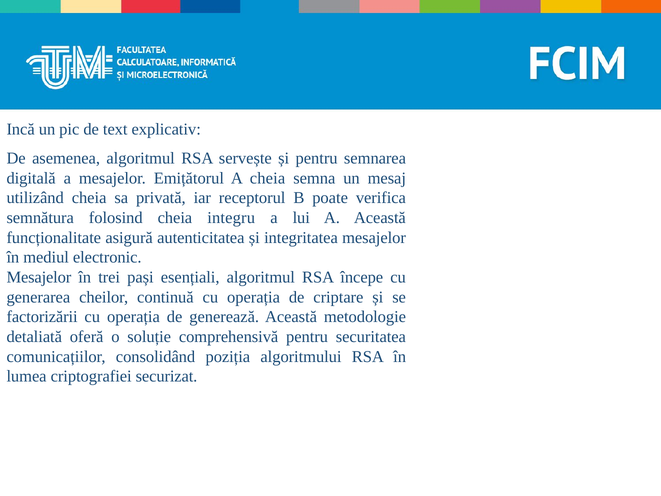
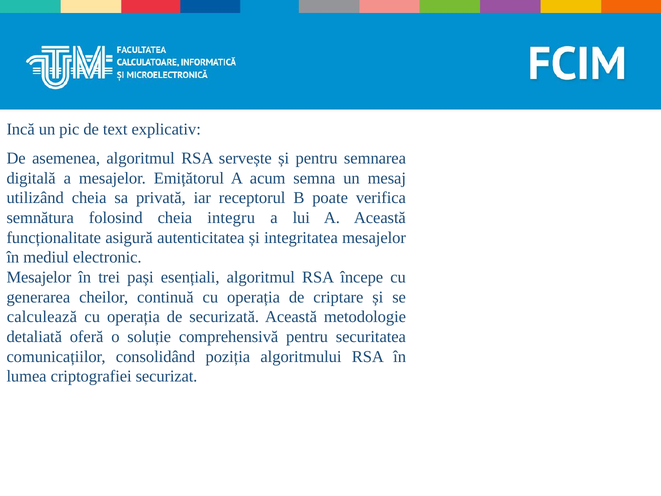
A cheia: cheia -> acum (268, 178)
factorizării: factorizării -> calculează (42, 317)
generează: generează -> securizată (224, 317)
